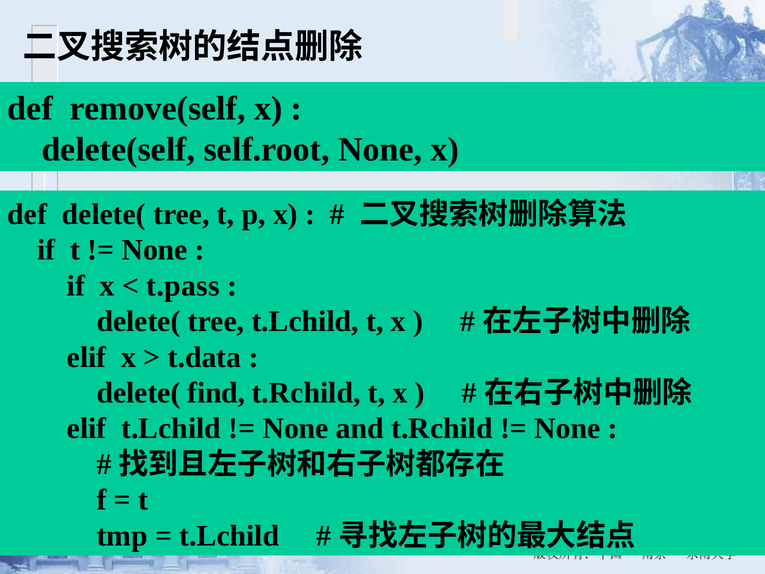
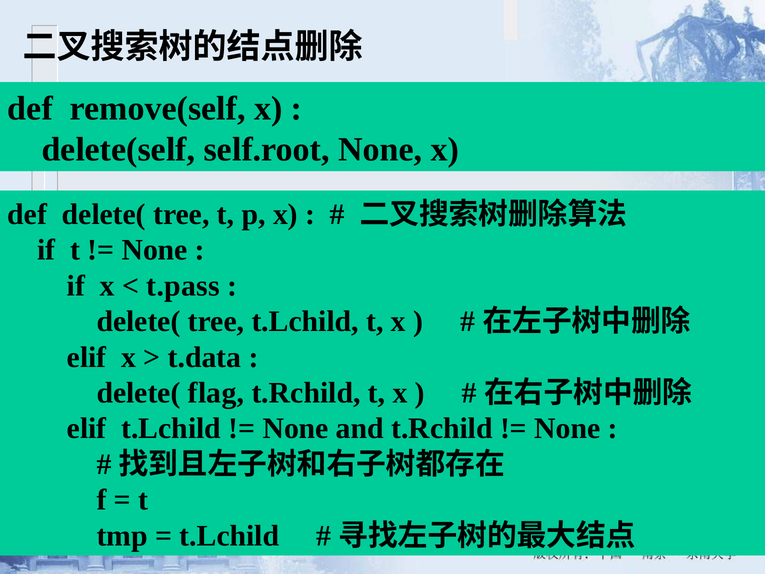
find: find -> flag (216, 393)
